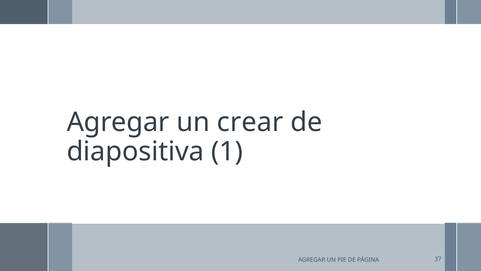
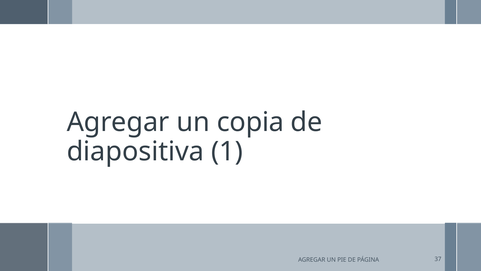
crear: crear -> copia (250, 122)
